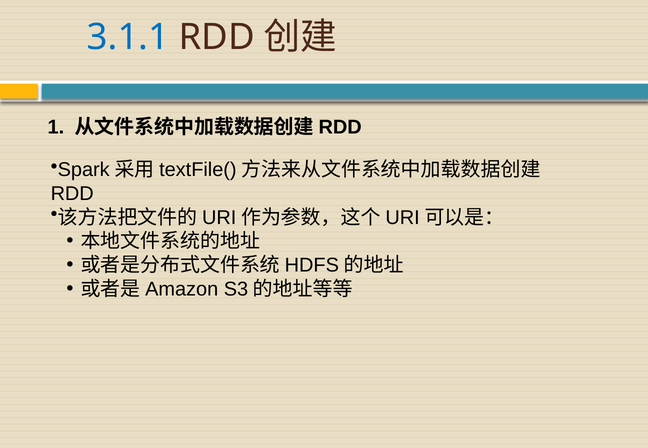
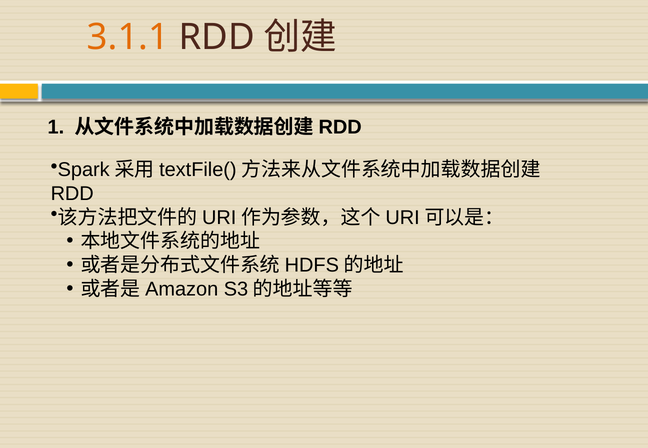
3.1.1 colour: blue -> orange (128, 37)
